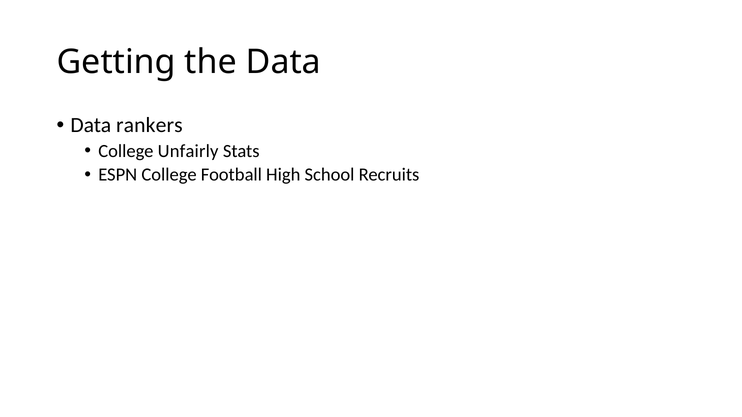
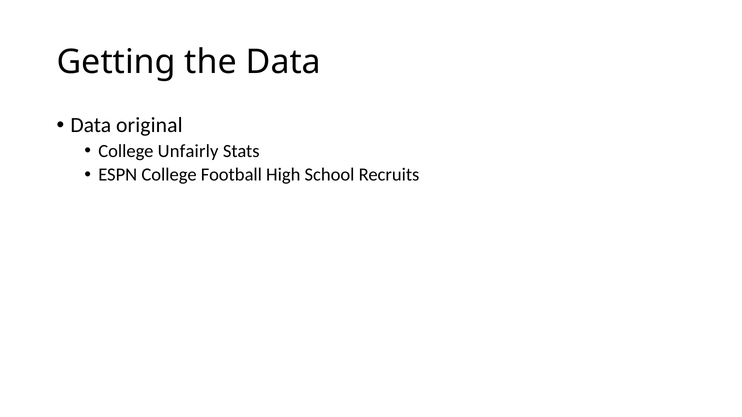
rankers: rankers -> original (149, 125)
